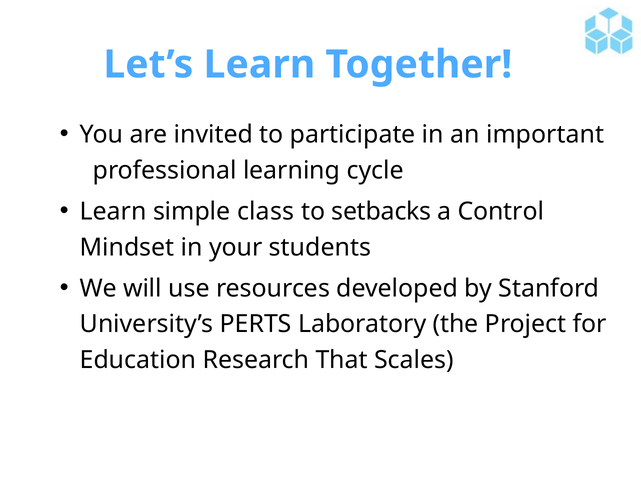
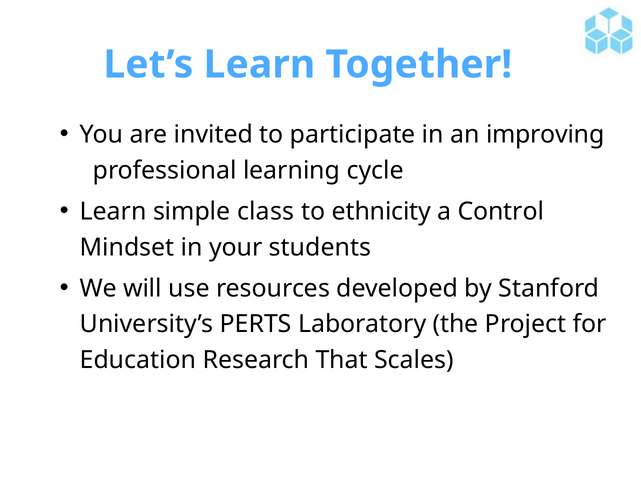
important: important -> improving (545, 135)
setbacks: setbacks -> ethnicity (381, 211)
